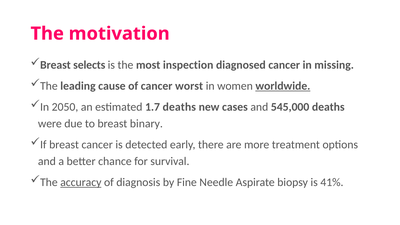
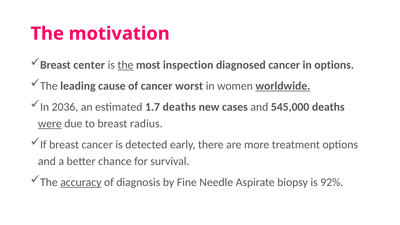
selects: selects -> center (89, 65)
the underline: none -> present (125, 65)
in missing: missing -> options (334, 65)
2050: 2050 -> 2036 (65, 107)
were underline: none -> present (50, 124)
binary: binary -> radius (146, 124)
41%: 41% -> 92% (332, 182)
